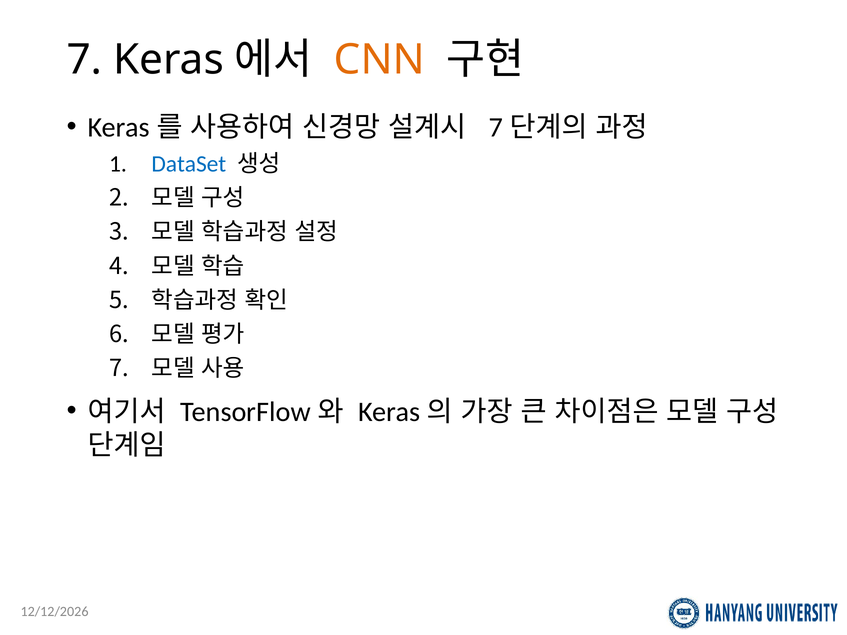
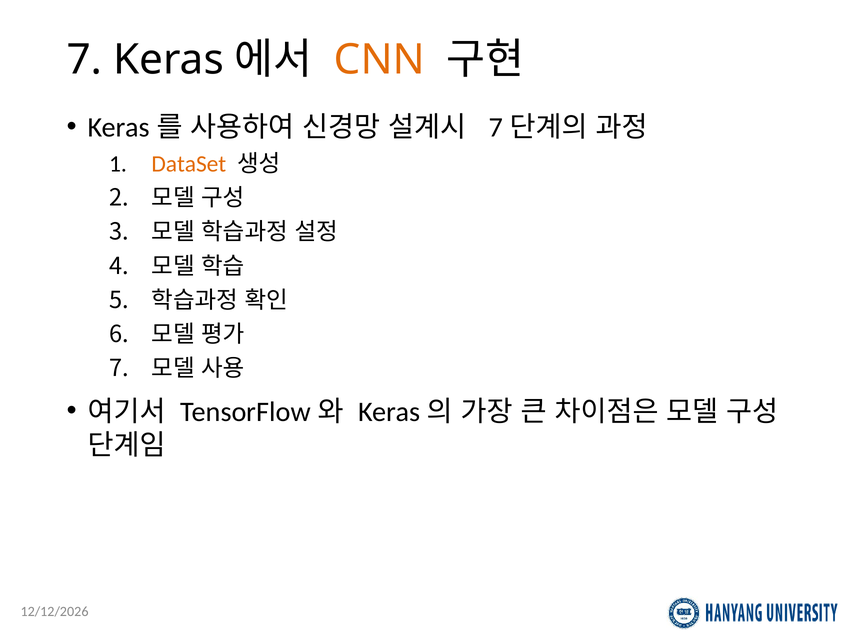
DataSet colour: blue -> orange (189, 164)
